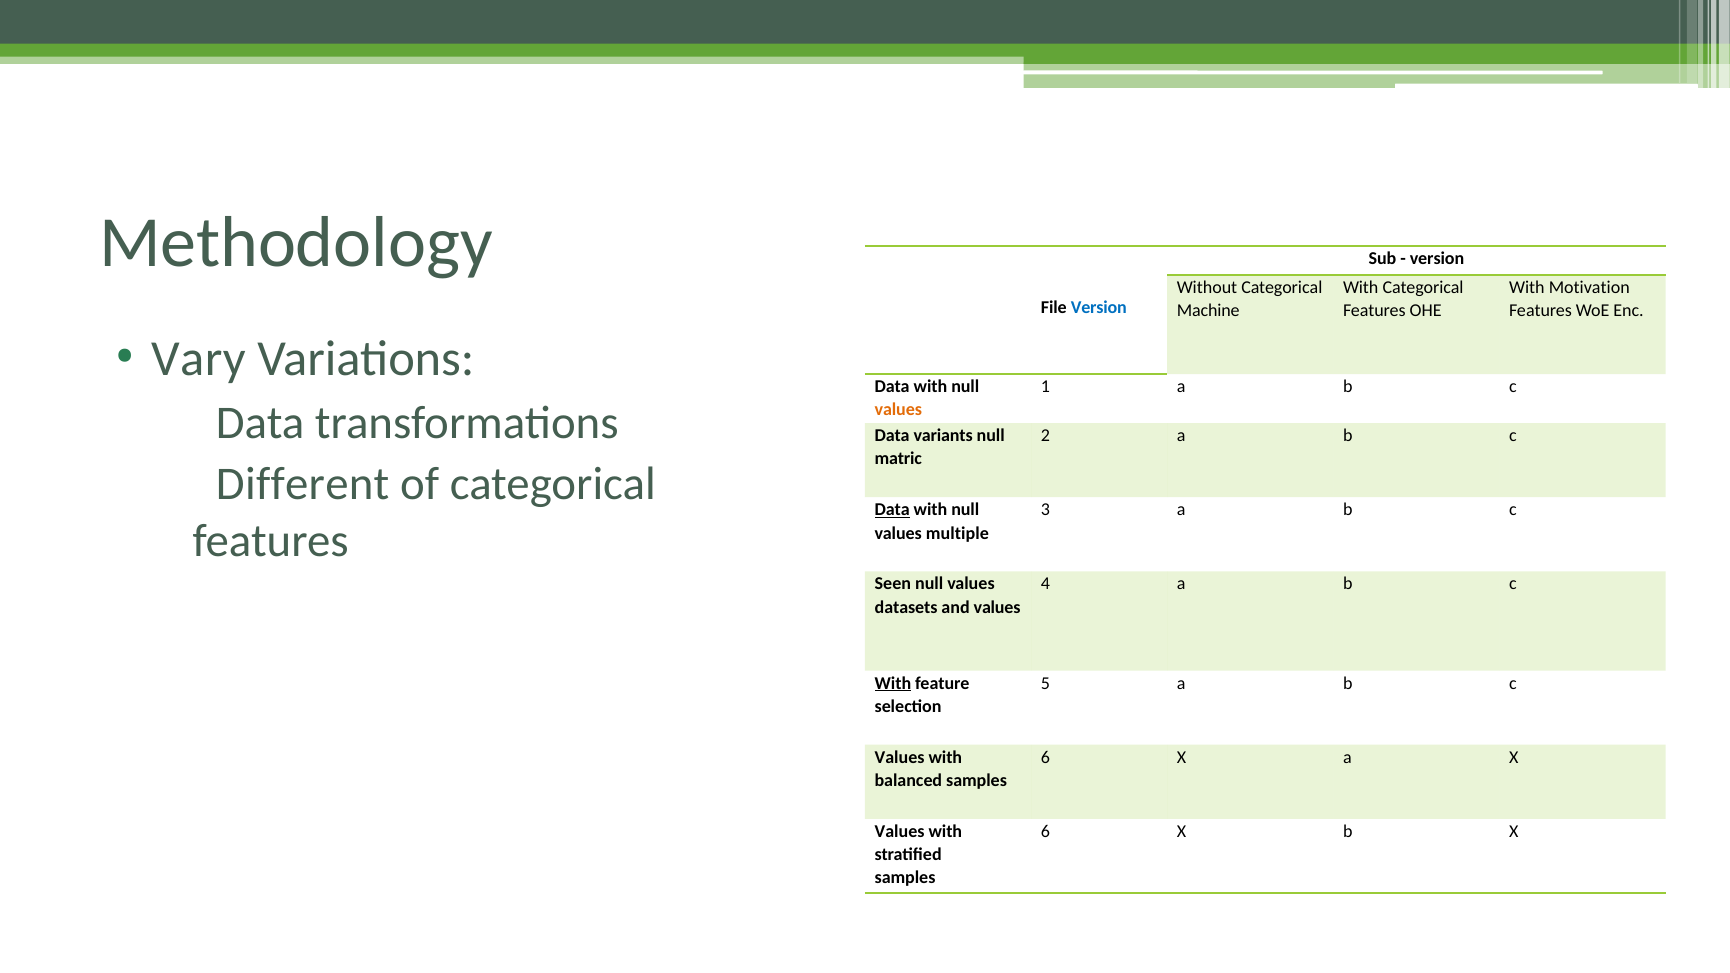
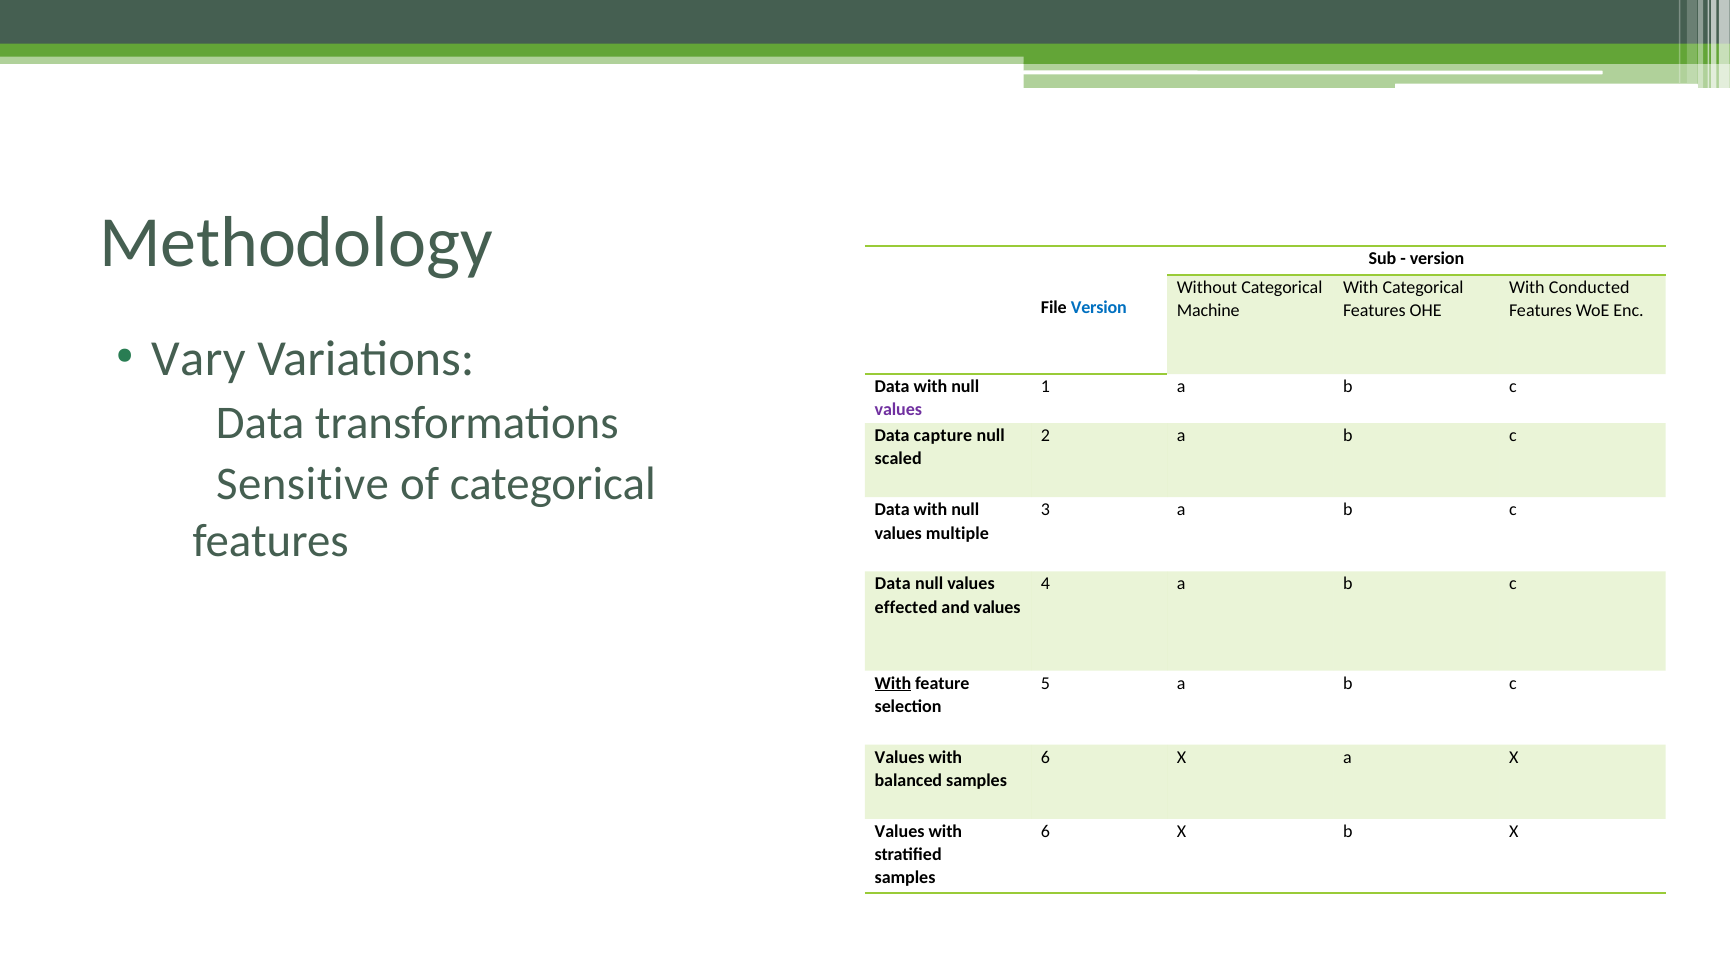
Motivation: Motivation -> Conducted (1589, 288)
values colour: orange -> purple (898, 410)
variants: variants -> capture (943, 436)
matric: matric -> scaled (898, 459)
Different: Different -> Sensitive (303, 485)
Data underline: present -> none (892, 510)
Seen: Seen -> Data (893, 584)
datasets: datasets -> effected (906, 607)
